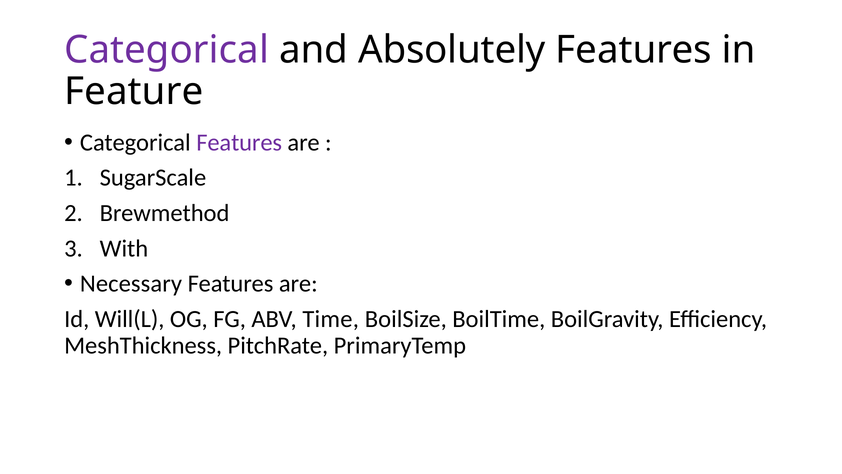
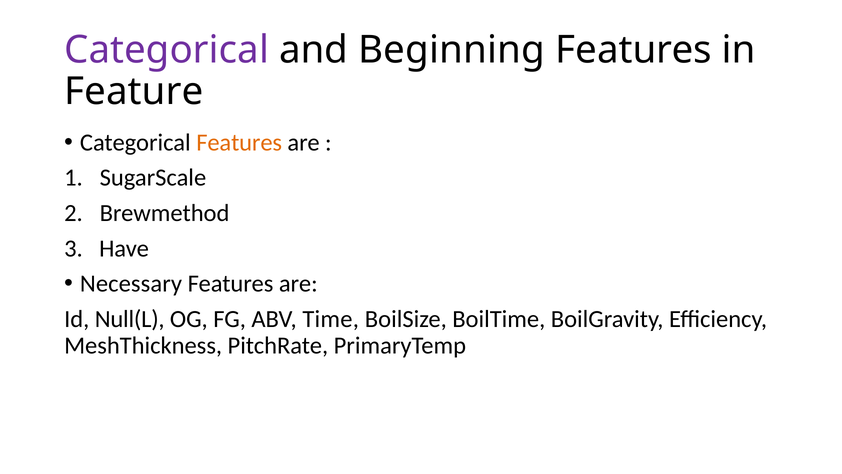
Absolutely: Absolutely -> Beginning (452, 50)
Features colour: purple -> orange (239, 142)
With: With -> Have (124, 248)
Will(L: Will(L -> Null(L (130, 319)
